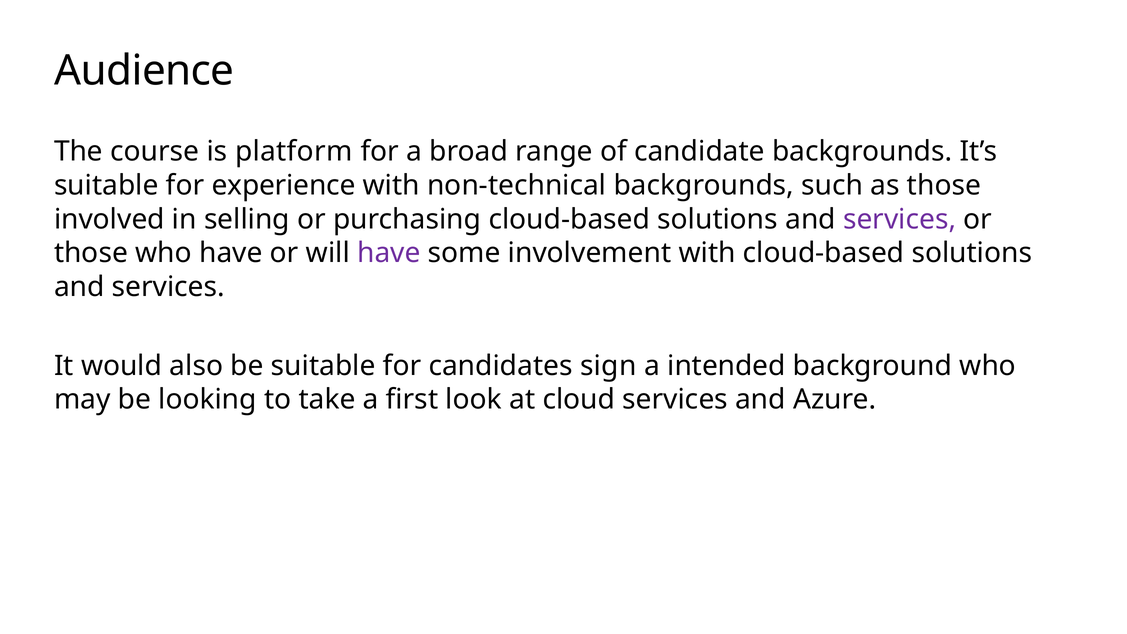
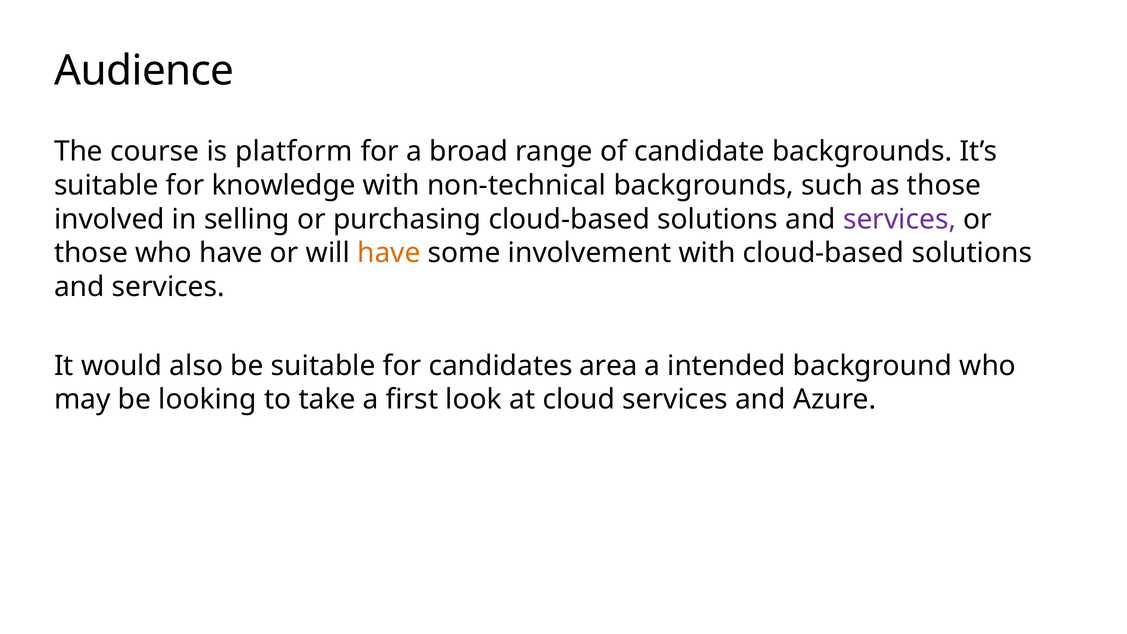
experience: experience -> knowledge (284, 185)
have colour: purple -> orange (389, 253)
sign: sign -> area (609, 366)
